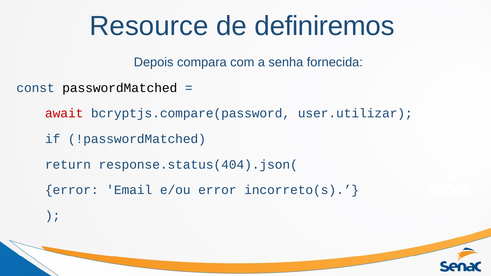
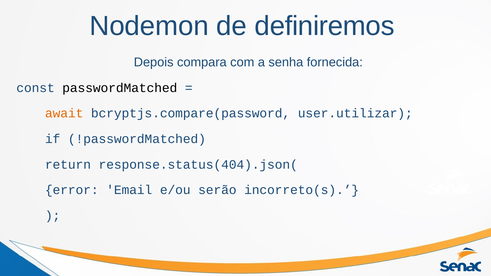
Resource: Resource -> Nodemon (149, 26)
await colour: red -> orange (64, 114)
e/ou error: error -> serão (217, 190)
